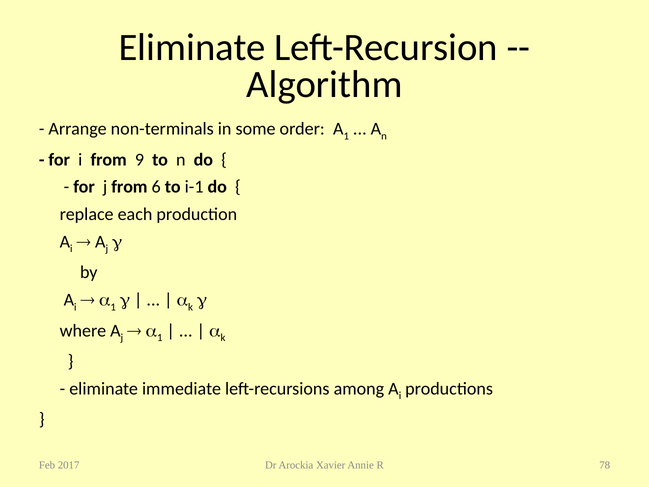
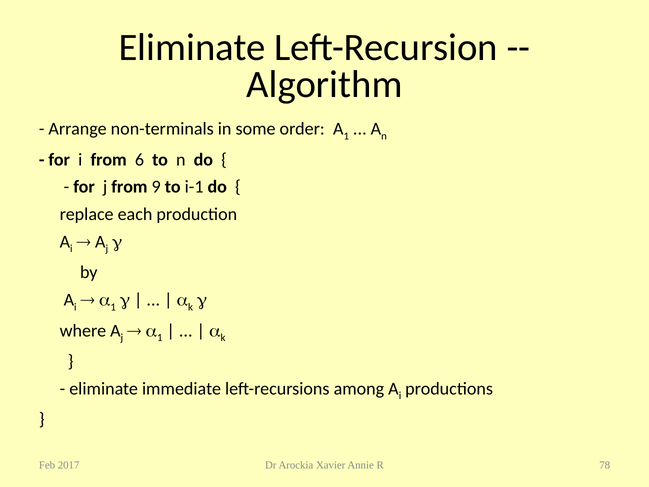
9: 9 -> 6 (139, 160)
6: 6 -> 9 (156, 187)
